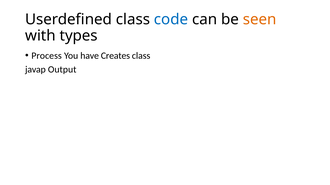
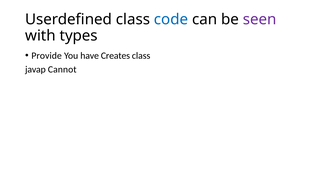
seen colour: orange -> purple (260, 20)
Process: Process -> Provide (47, 56)
Output: Output -> Cannot (62, 70)
